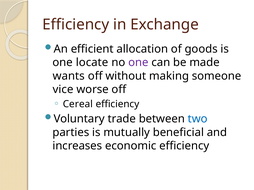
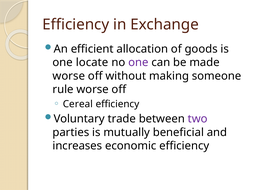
wants: wants -> worse (69, 76)
vice: vice -> rule (63, 90)
two colour: blue -> purple (198, 119)
